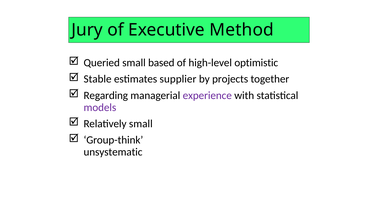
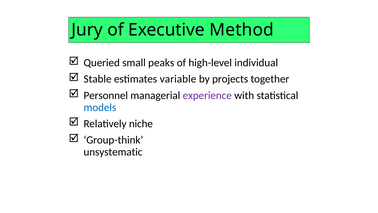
based: based -> peaks (161, 63)
optimistic: optimistic -> individual (256, 63)
supplier: supplier -> variable (178, 79)
Regarding: Regarding -> Personnel (106, 95)
models colour: purple -> blue (100, 107)
Relatively small: small -> niche (141, 123)
